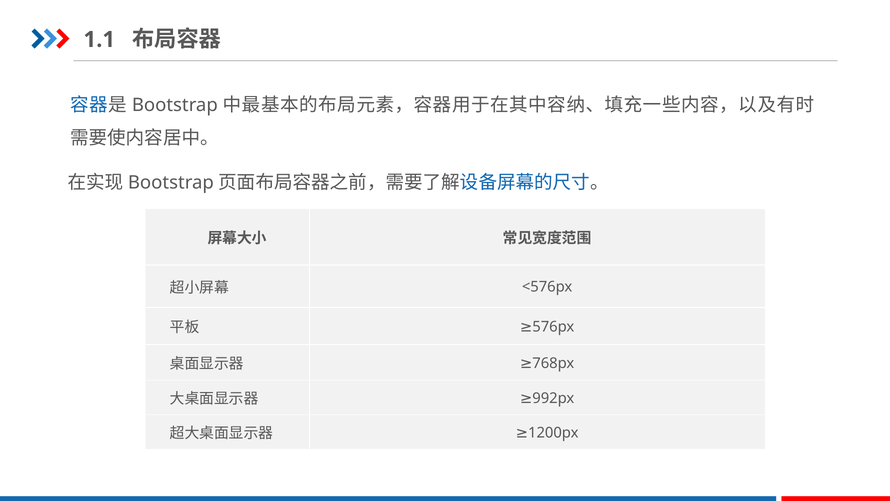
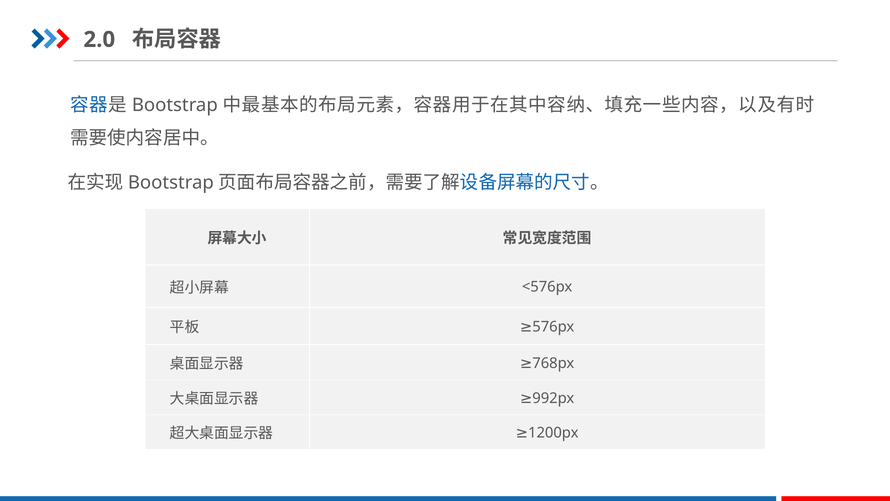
1.1: 1.1 -> 2.0 (99, 40)
